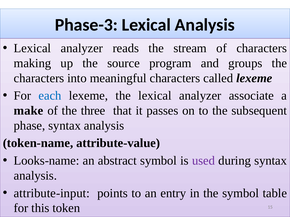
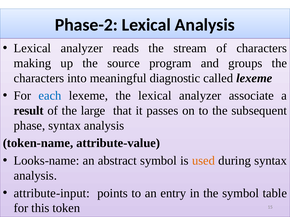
Phase-3: Phase-3 -> Phase-2 (86, 25)
meaningful characters: characters -> diagnostic (175, 78)
make: make -> result (29, 111)
three: three -> large (93, 111)
used colour: purple -> orange (204, 161)
